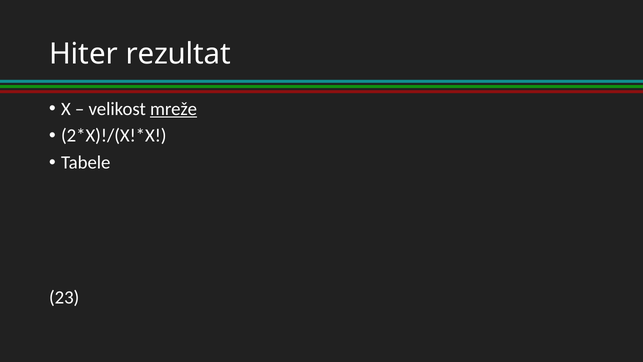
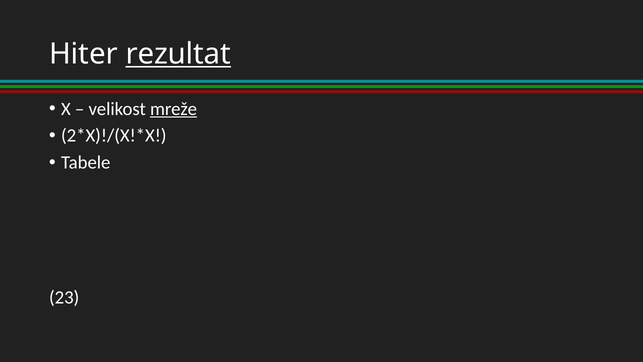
rezultat underline: none -> present (178, 54)
